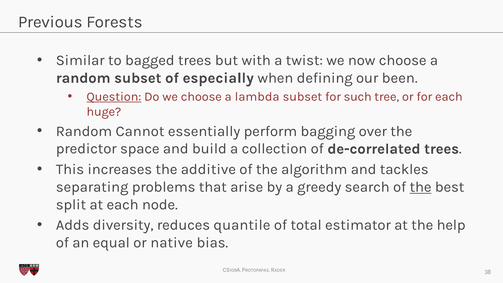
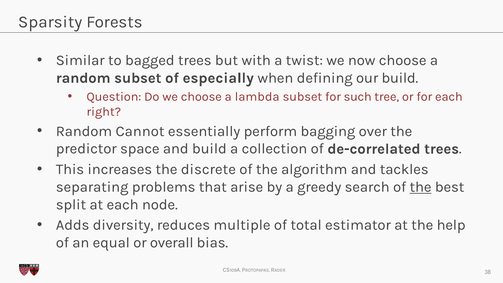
Previous: Previous -> Sparsity (50, 22)
our been: been -> build (400, 78)
Question underline: present -> none (114, 97)
huge: huge -> right (104, 112)
additive: additive -> discrete (208, 169)
quantile: quantile -> multiple (242, 225)
native: native -> overall (172, 243)
